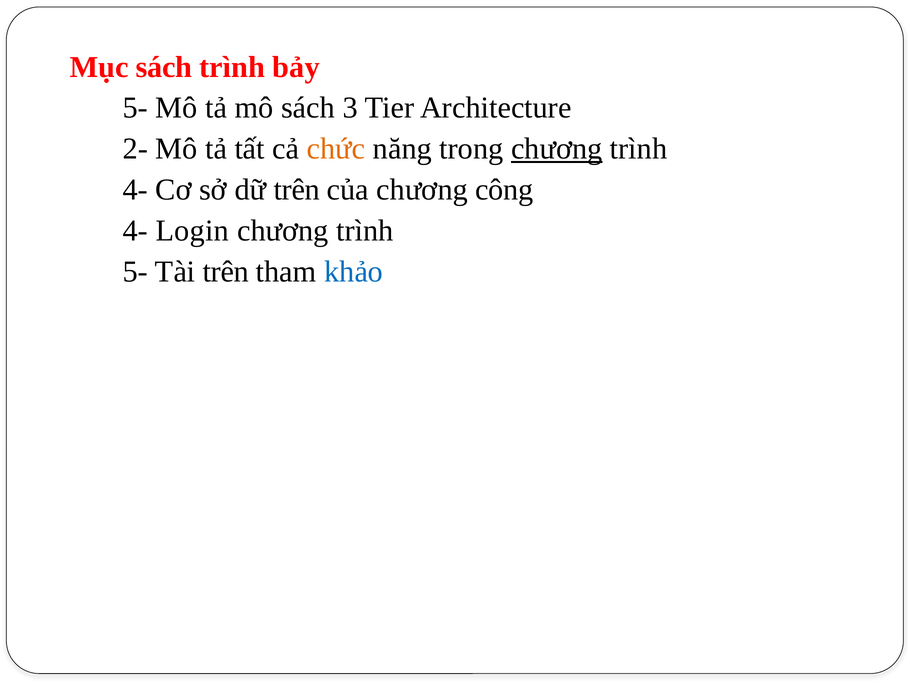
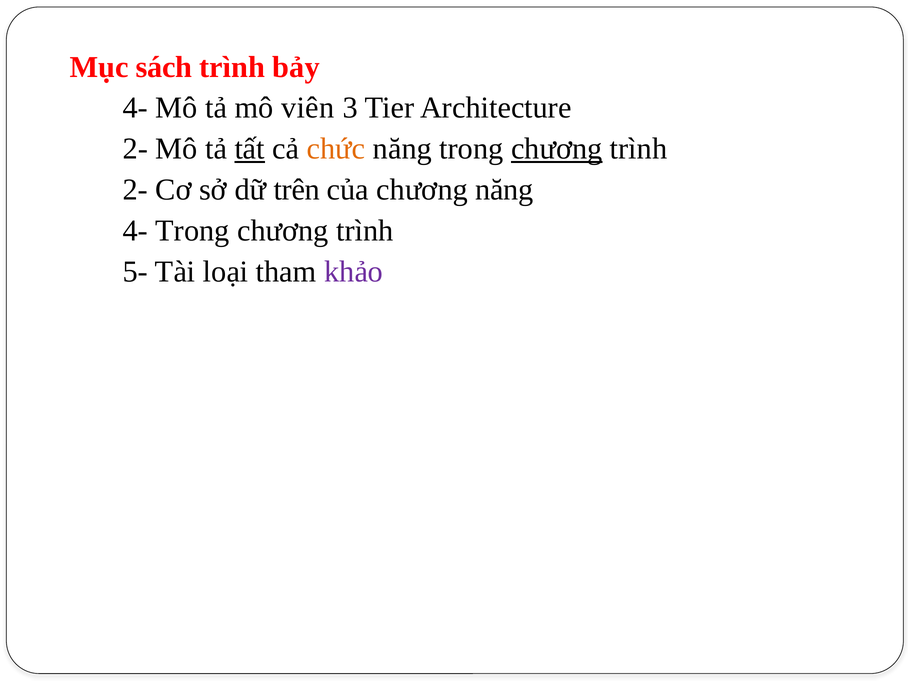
5-: 5- -> 4- (135, 108)
mô sách: sách -> viên (308, 108)
tất underline: none -> present (250, 149)
4-: 4- -> 2- (135, 190)
chương công: công -> năng (504, 190)
4- Login: Login -> Trong (193, 230)
Tài trên: trên -> loại (226, 271)
khảo colour: blue -> purple (354, 271)
